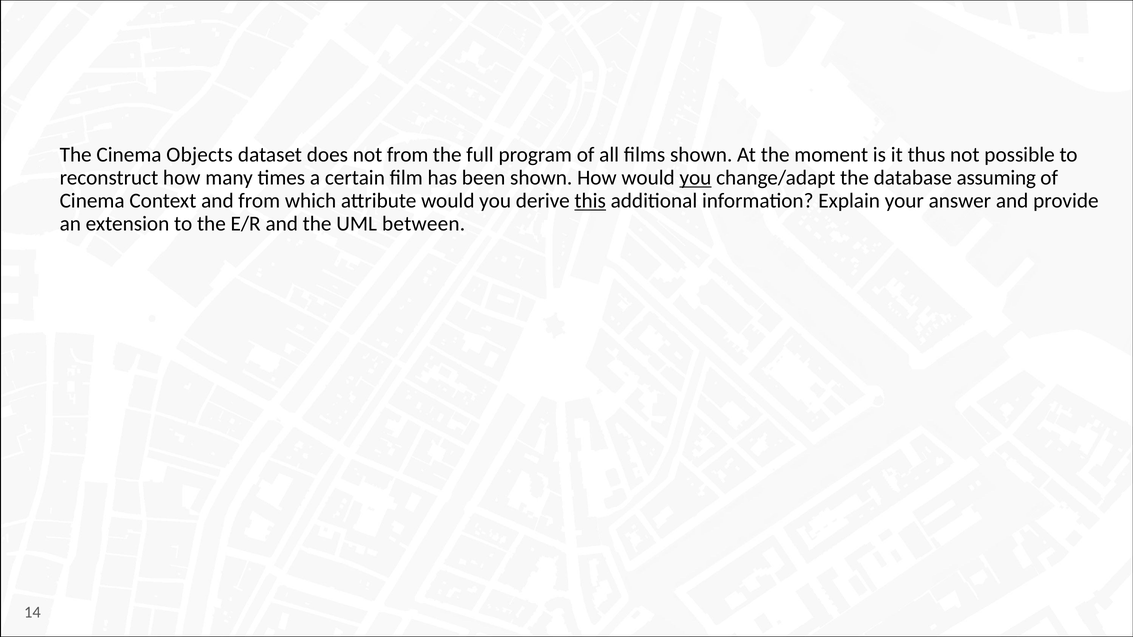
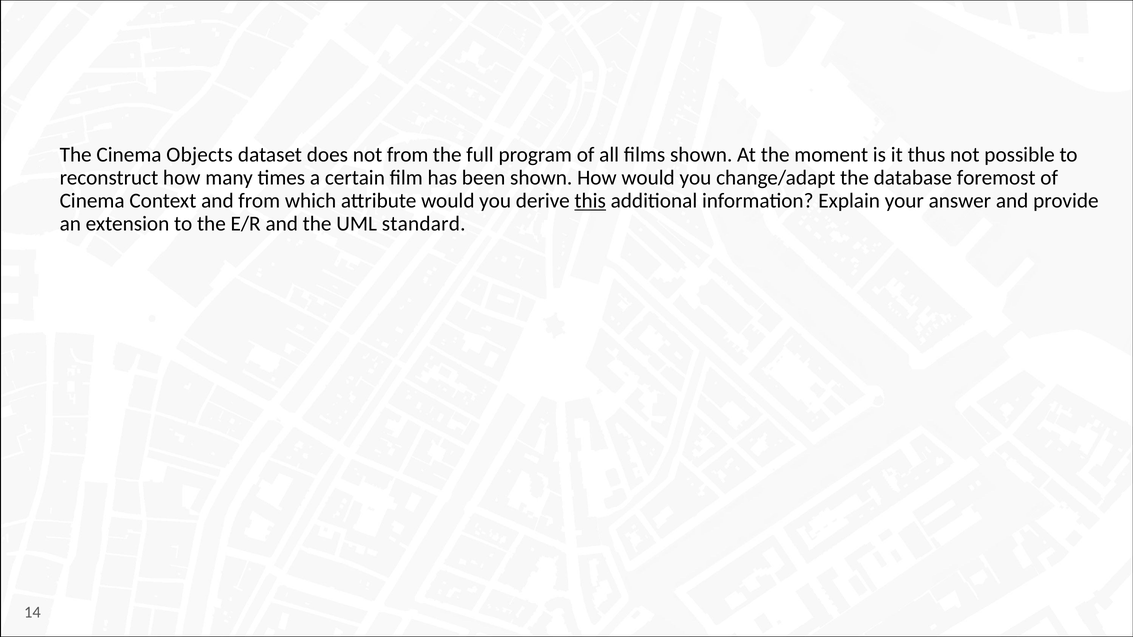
you underline: present -> none (695, 178)
assuming: assuming -> foremost (996, 178)
between: between -> standard (424, 224)
